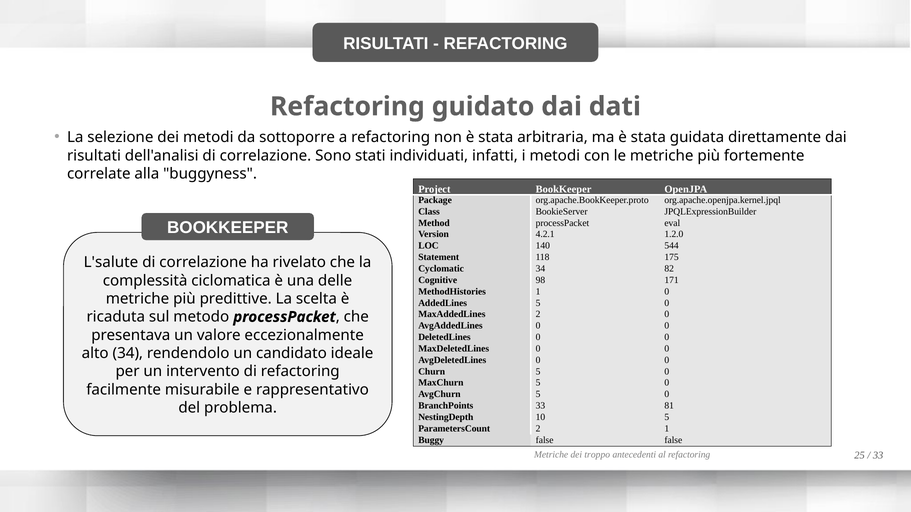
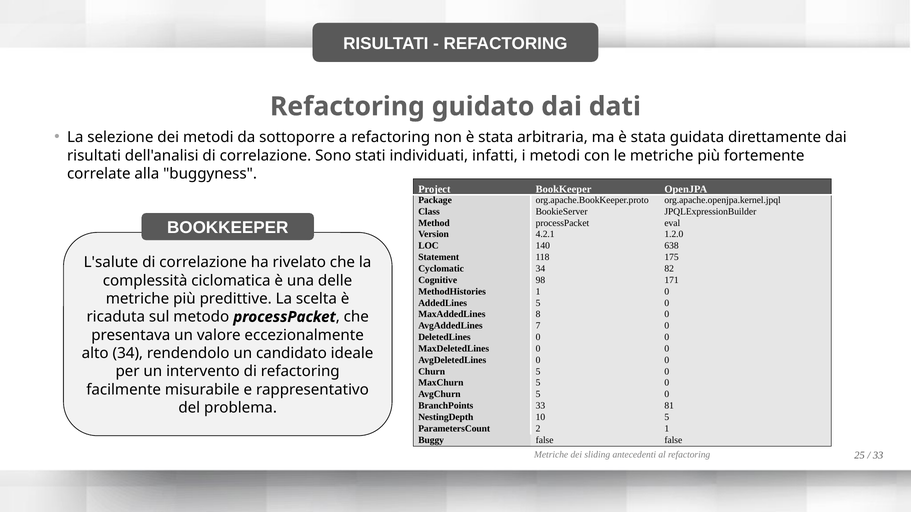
544: 544 -> 638 (672, 246)
MaxAddedLines 2: 2 -> 8 (538, 315)
AvgAddedLines 0: 0 -> 7 (538, 326)
troppo: troppo -> sliding (597, 455)
